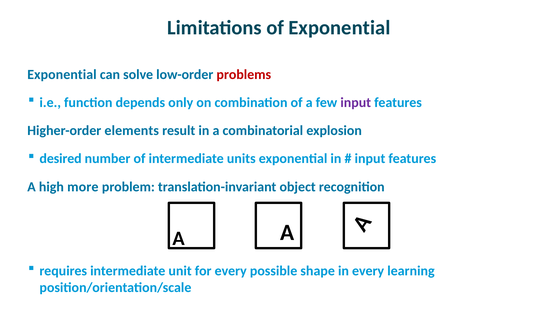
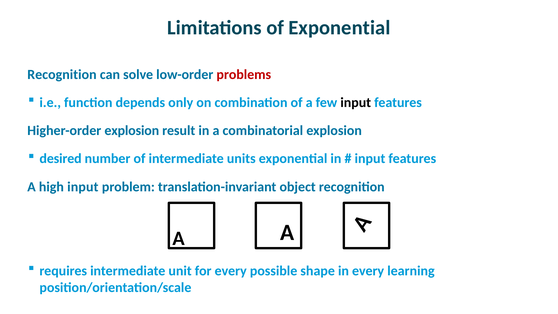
Exponential: Exponential -> Recognition (62, 74)
input colour: purple -> black (356, 102)
Higher-order elements: elements -> explosion (132, 131)
high more: more -> input (83, 187)
